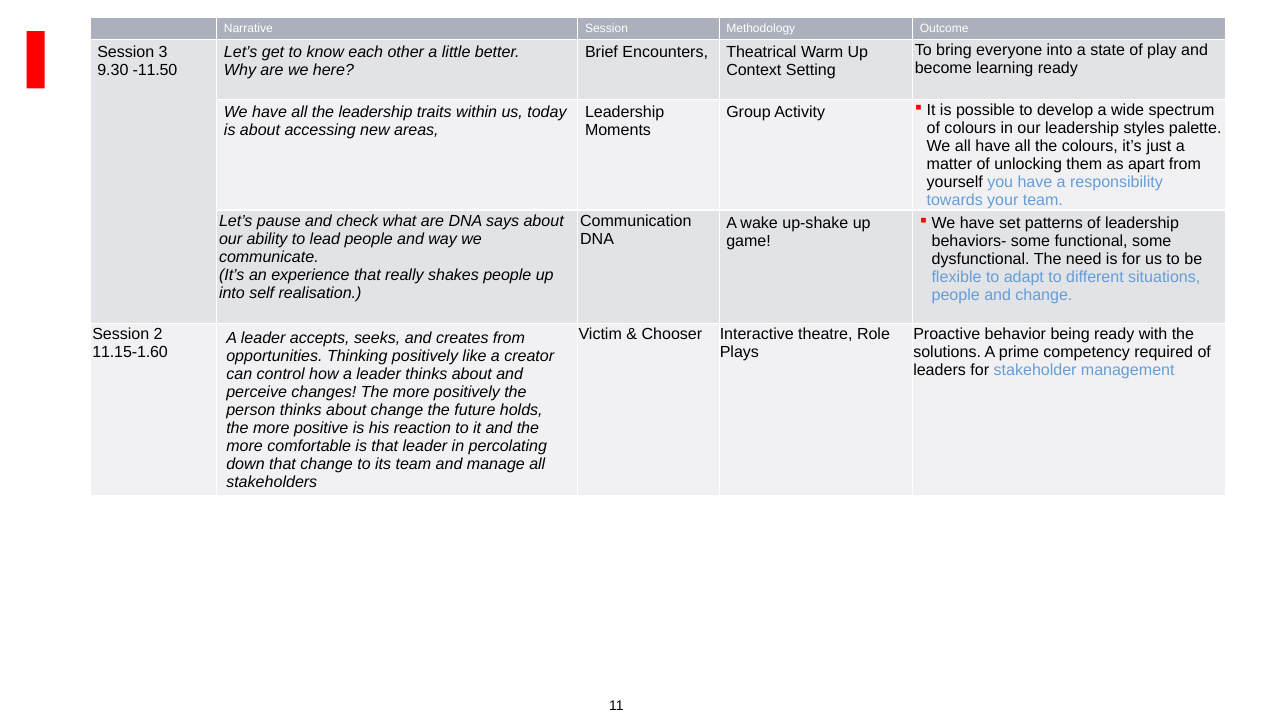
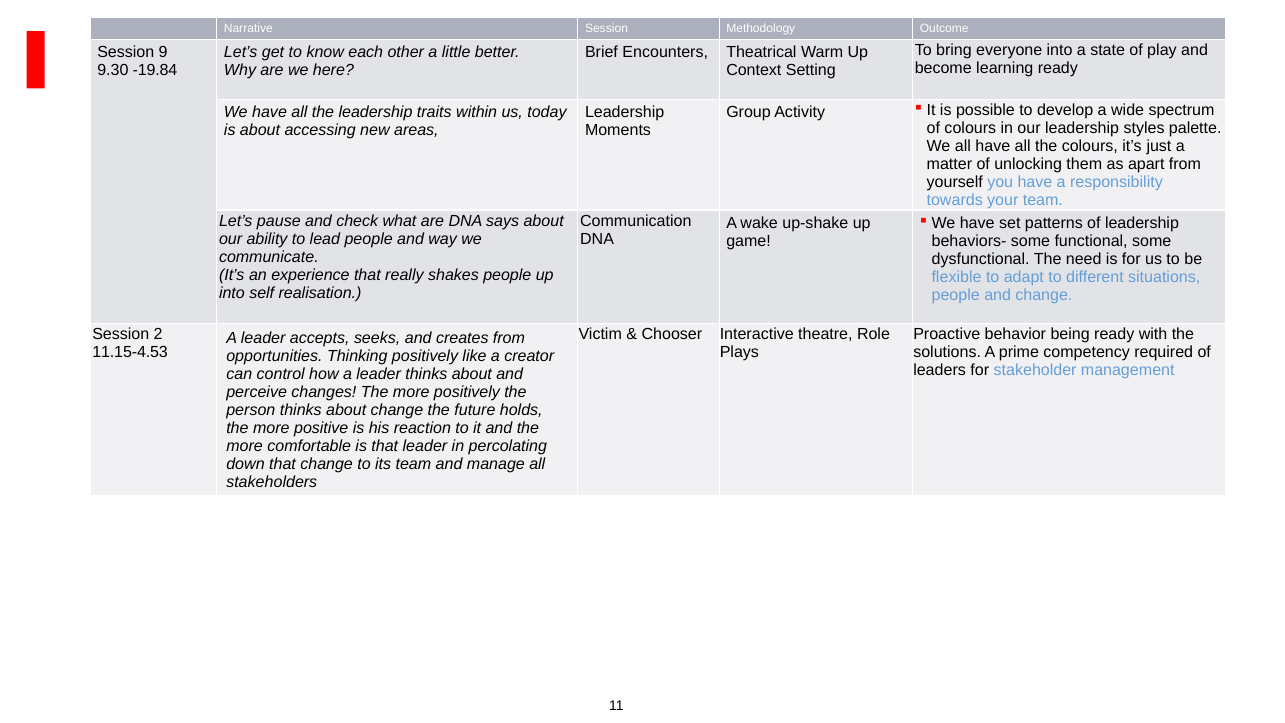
3: 3 -> 9 (163, 52)
-11.50: -11.50 -> -19.84 (155, 70)
11.15-1.60: 11.15-1.60 -> 11.15-4.53 (130, 352)
